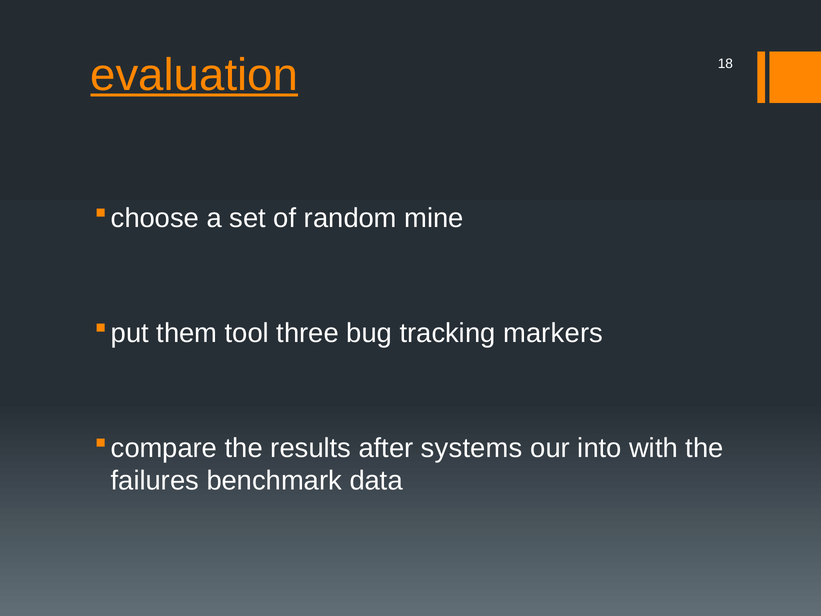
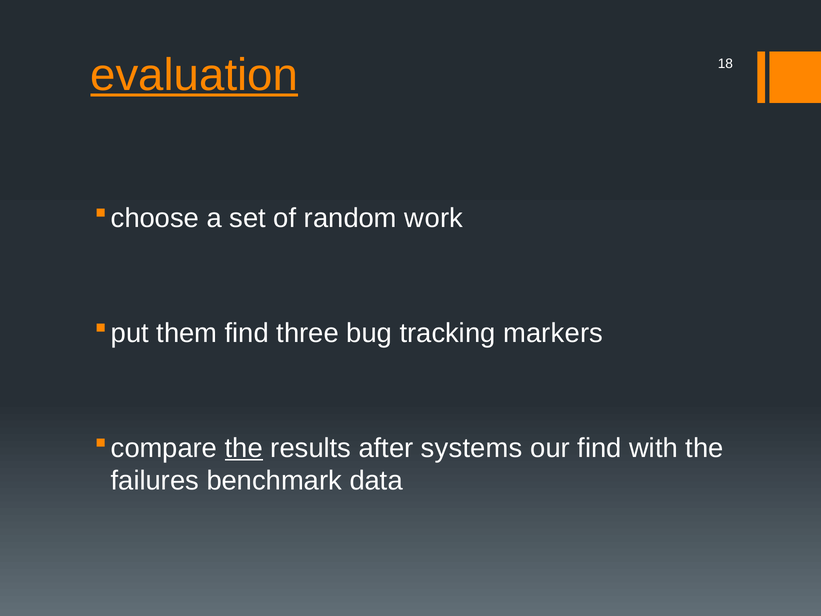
mine: mine -> work (434, 218)
them tool: tool -> find (247, 333)
the underline: none -> present (244, 448)
our into: into -> find (600, 448)
